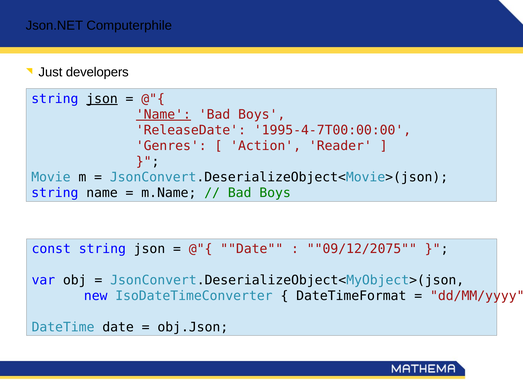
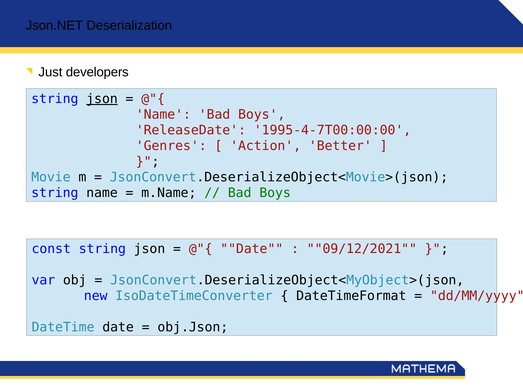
Computerphile: Computerphile -> Deserialization (129, 25)
Name underline: present -> none (163, 115)
Reader: Reader -> Better (340, 146)
09/12/2075: 09/12/2075 -> 09/12/2021 (362, 249)
